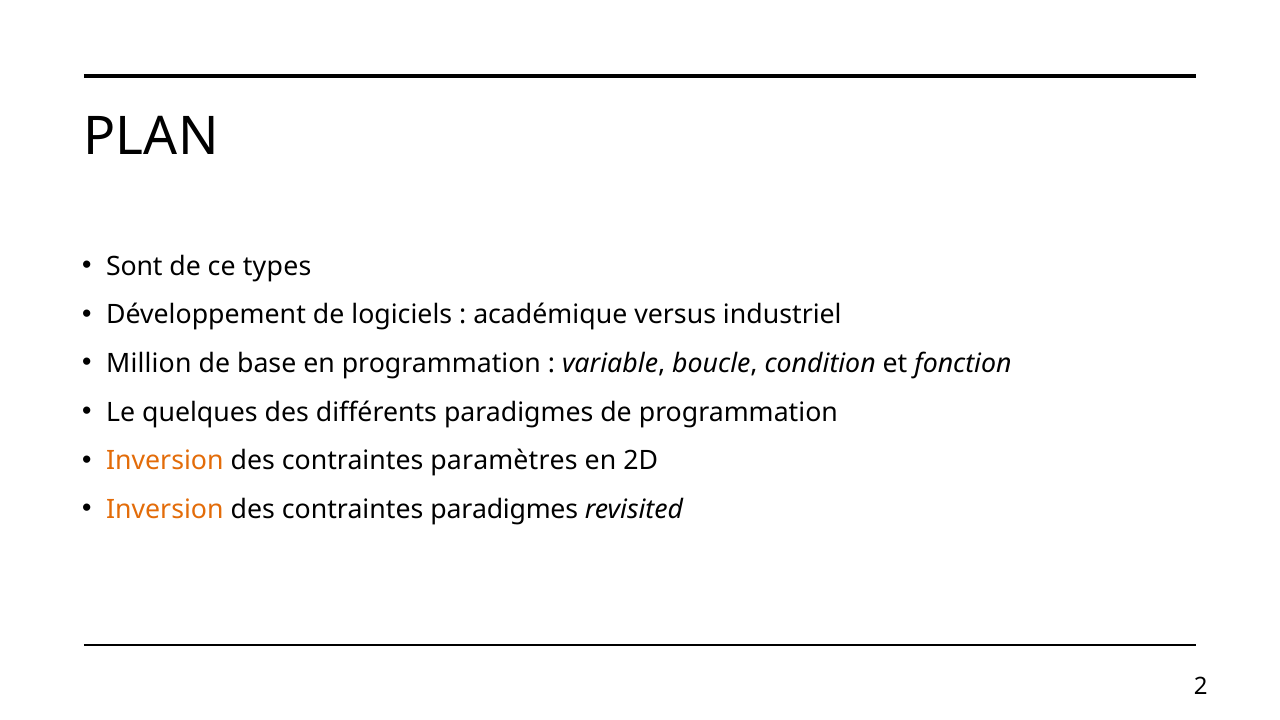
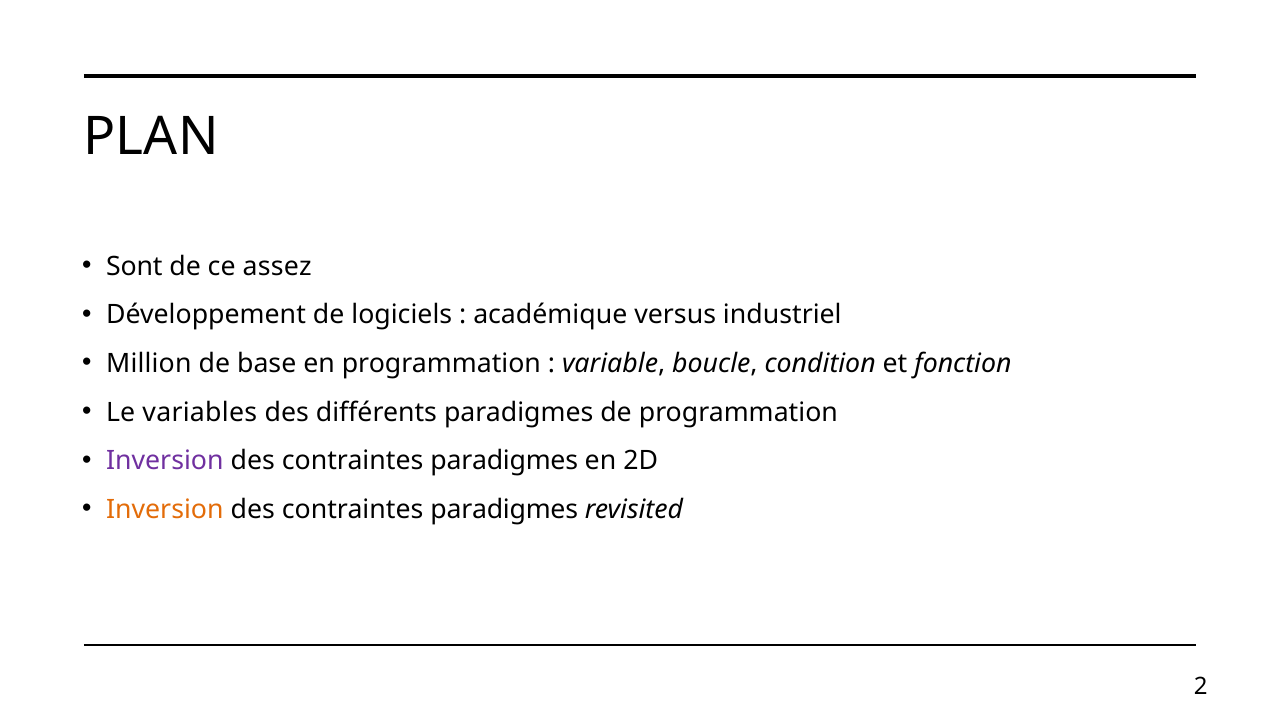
types: types -> assez (277, 267)
quelques: quelques -> variables (200, 412)
Inversion colour: orange -> purple (165, 461)
paramètres: paramètres -> paradigmes (504, 461)
